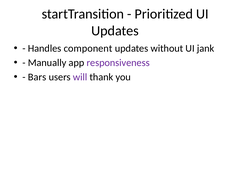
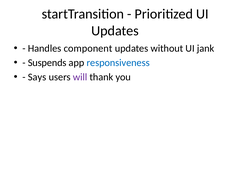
Manually: Manually -> Suspends (47, 63)
responsiveness colour: purple -> blue (118, 63)
Bars: Bars -> Says (37, 77)
